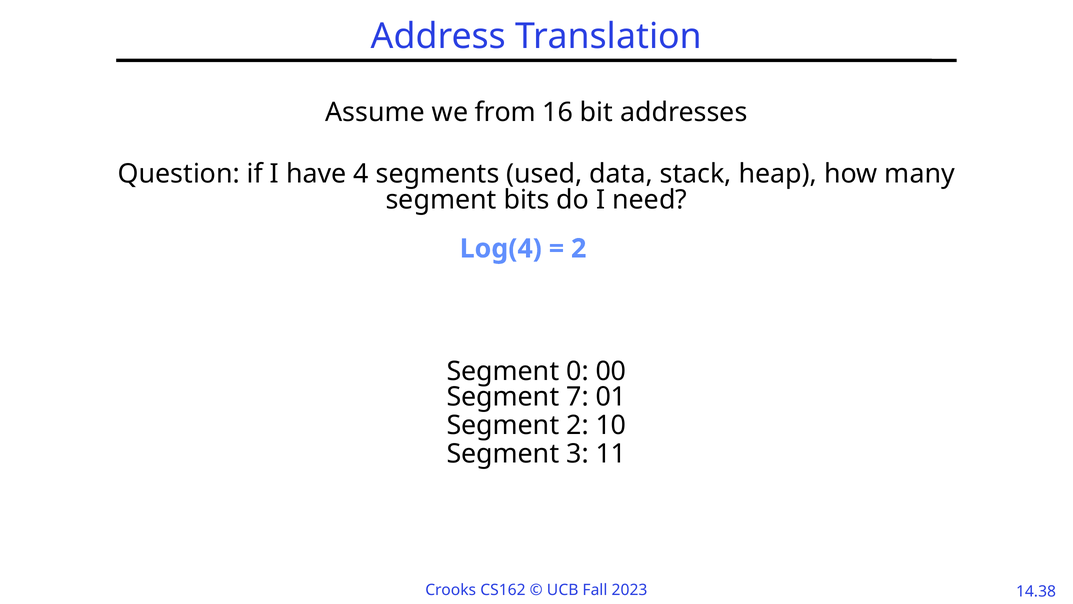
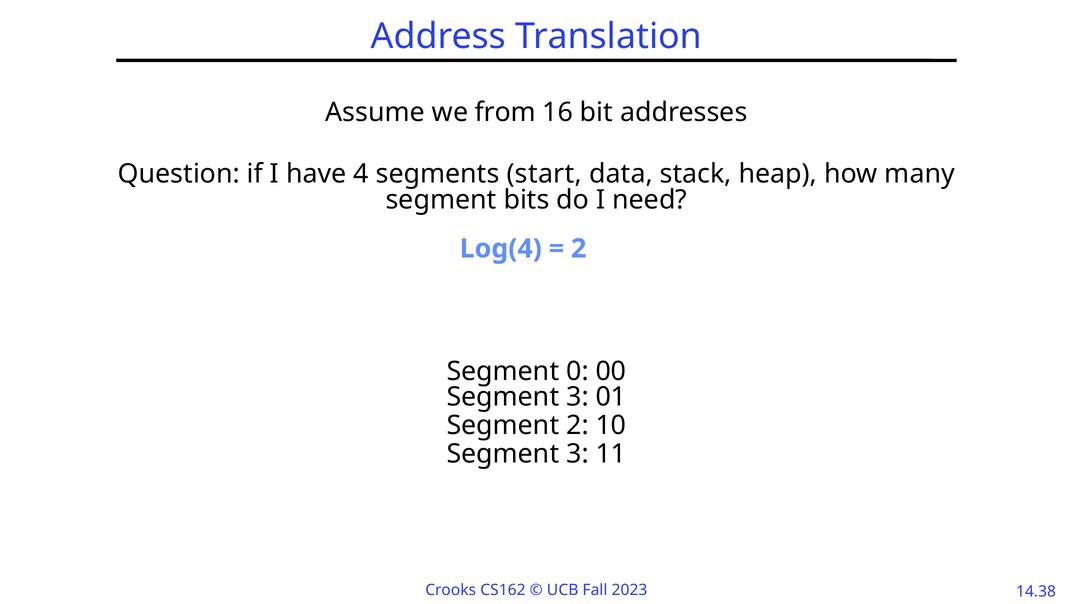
used: used -> start (544, 174)
7: 7 -> 3 (577, 397)
